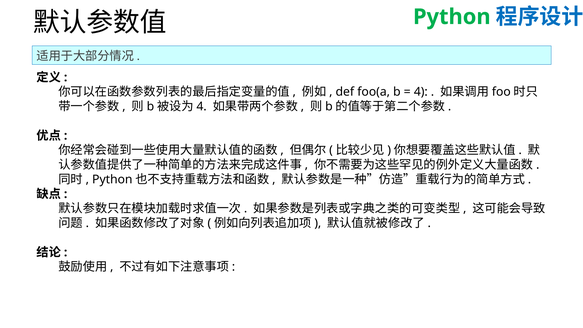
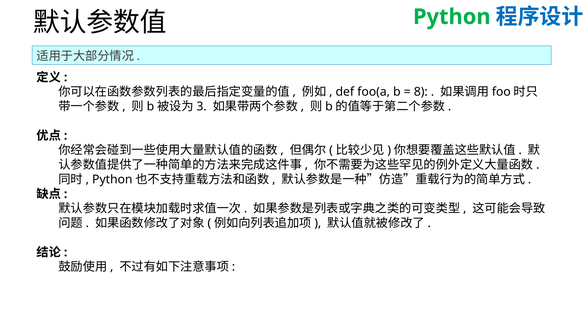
4: 4 -> 8 (421, 92)
4: 4 -> 3 (202, 106)
